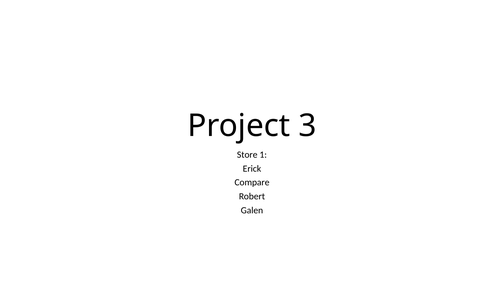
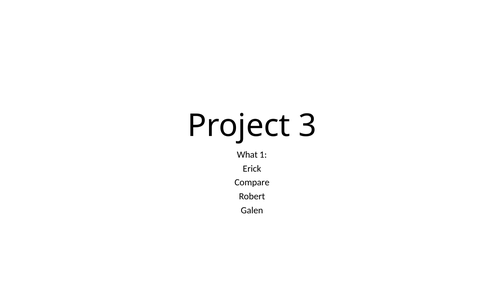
Store: Store -> What (247, 155)
